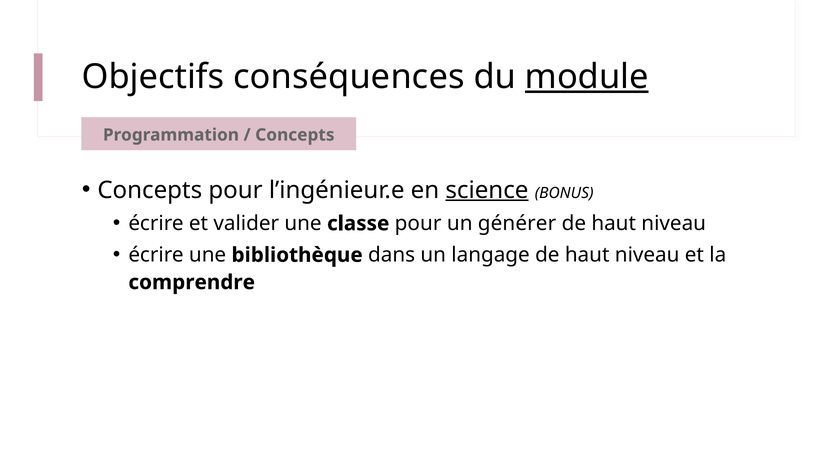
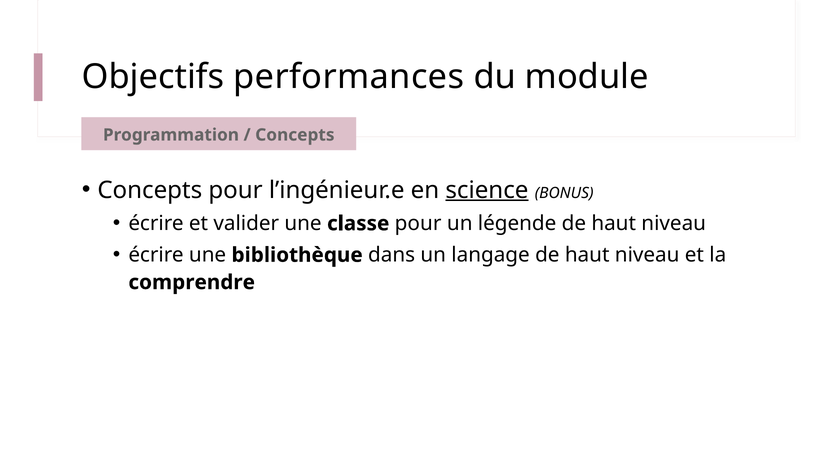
conséquences: conséquences -> performances (349, 77)
module underline: present -> none (587, 77)
générer: générer -> légende (517, 224)
